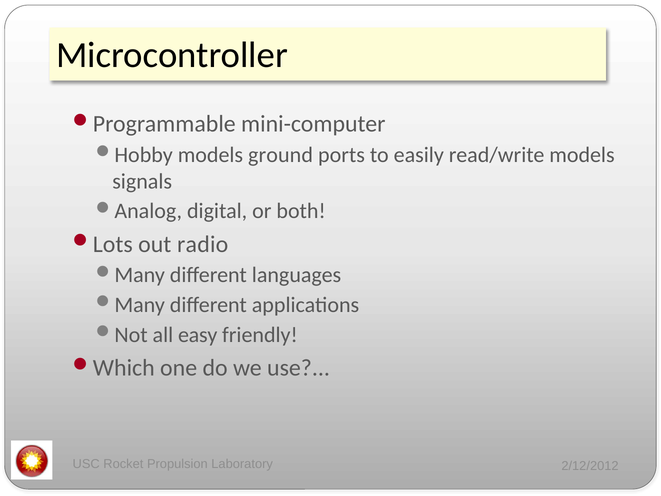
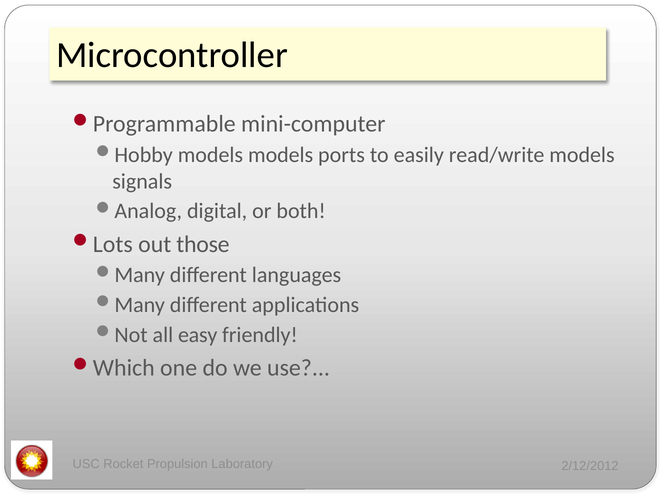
models ground: ground -> models (281, 155)
radio: radio -> those (203, 244)
